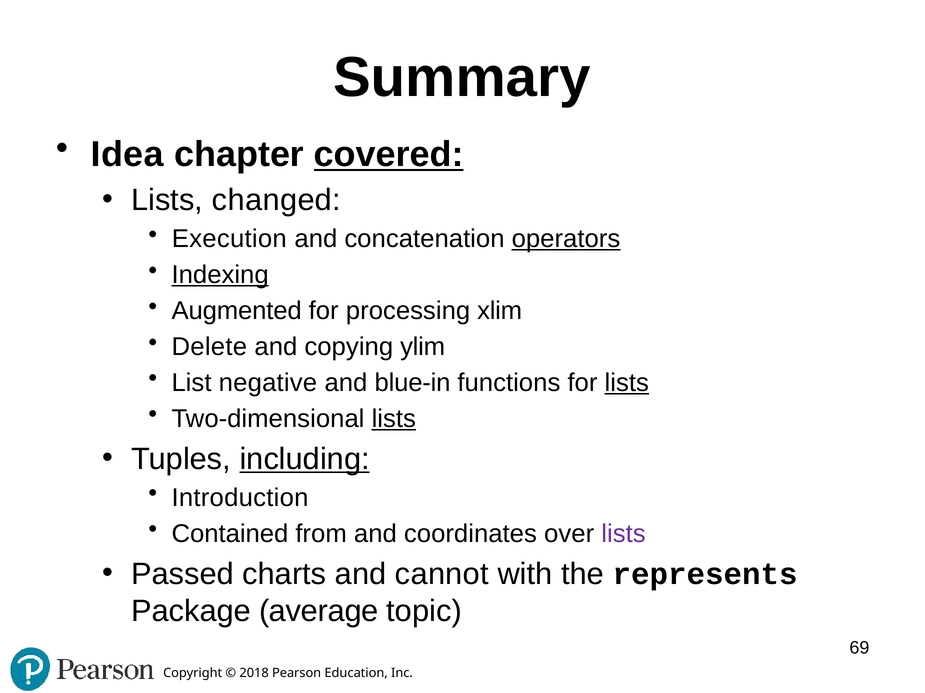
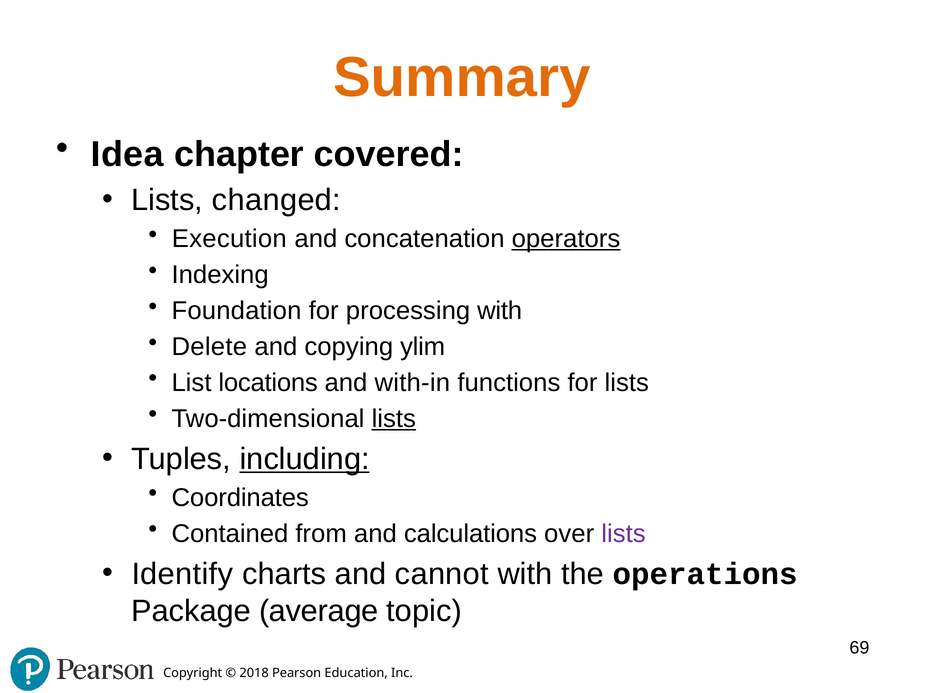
Summary colour: black -> orange (462, 78)
covered underline: present -> none (389, 155)
Indexing underline: present -> none (220, 275)
Augmented: Augmented -> Foundation (237, 311)
processing xlim: xlim -> with (500, 311)
negative: negative -> locations (268, 383)
blue-in: blue-in -> with-in (412, 383)
lists underline: present -> none (627, 383)
Introduction: Introduction -> Coordinates (240, 498)
coordinates: coordinates -> calculations (470, 534)
Passed: Passed -> Identify (182, 575)
represents: represents -> operations (705, 575)
